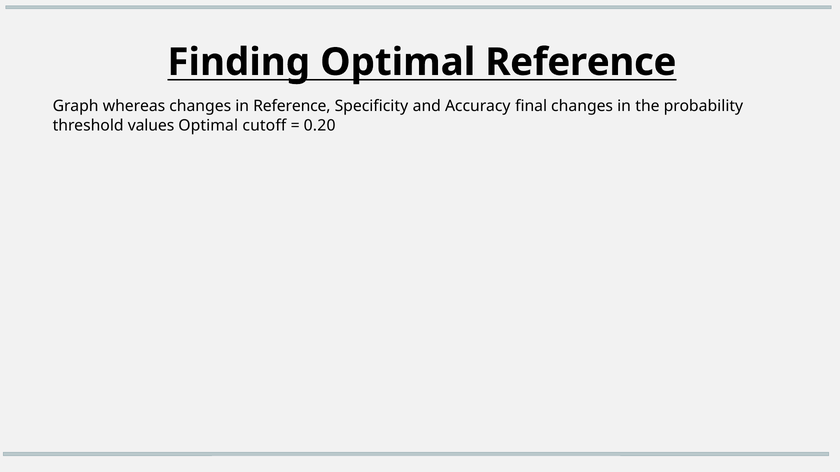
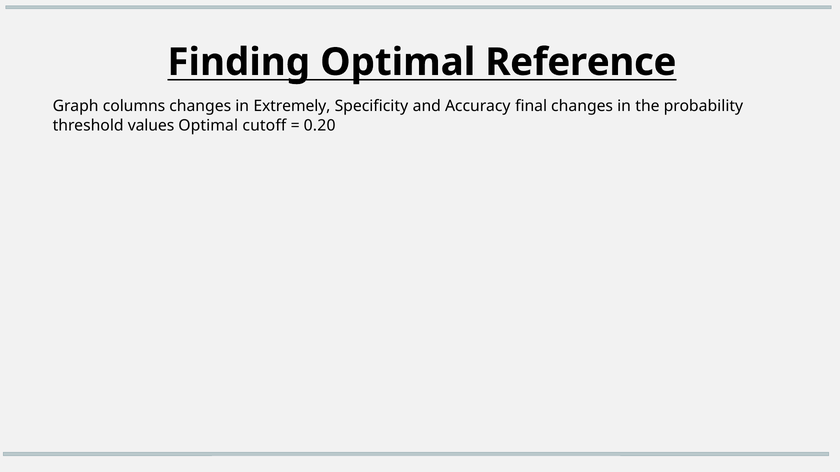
whereas: whereas -> columns (134, 106)
in Reference: Reference -> Extremely (292, 106)
